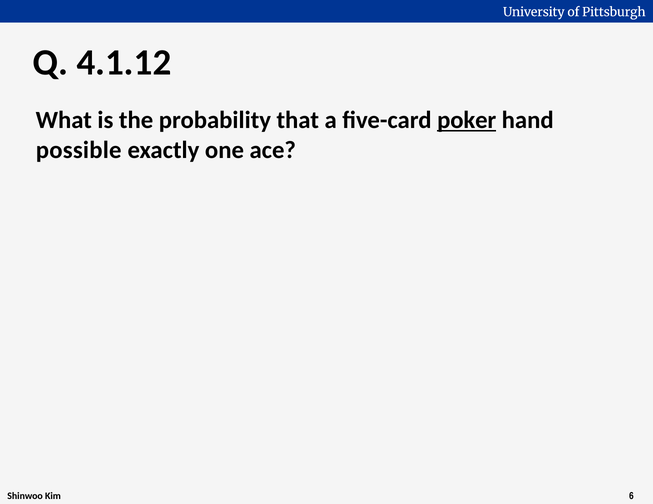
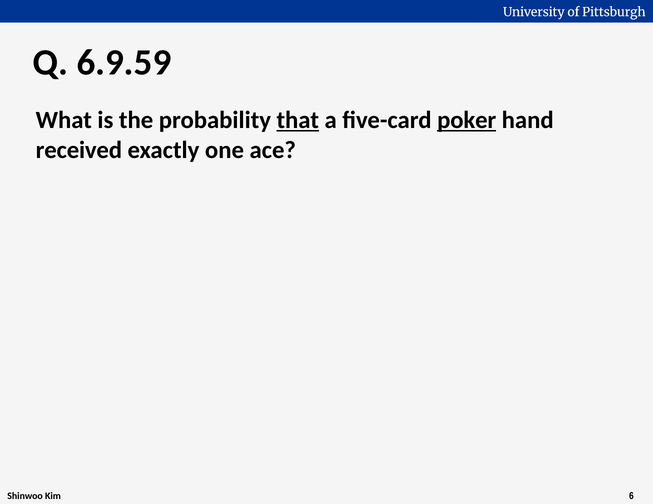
4.1.12: 4.1.12 -> 6.9.59 (124, 63)
that underline: none -> present (298, 120)
possible: possible -> received (79, 150)
